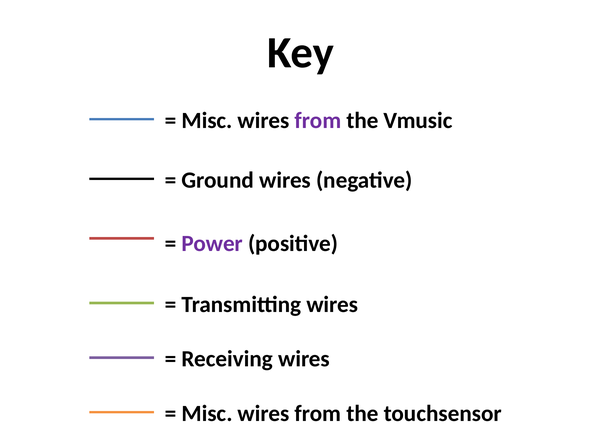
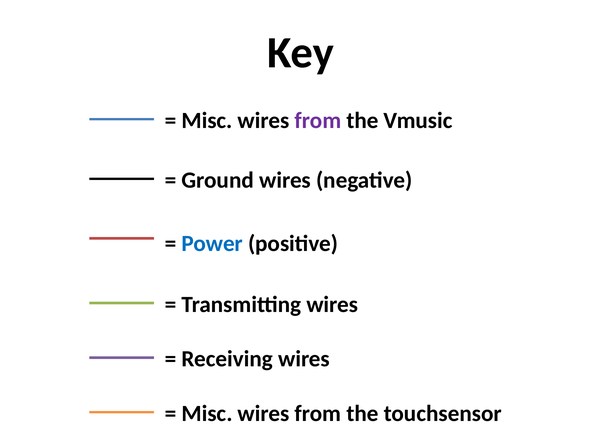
Power colour: purple -> blue (212, 244)
